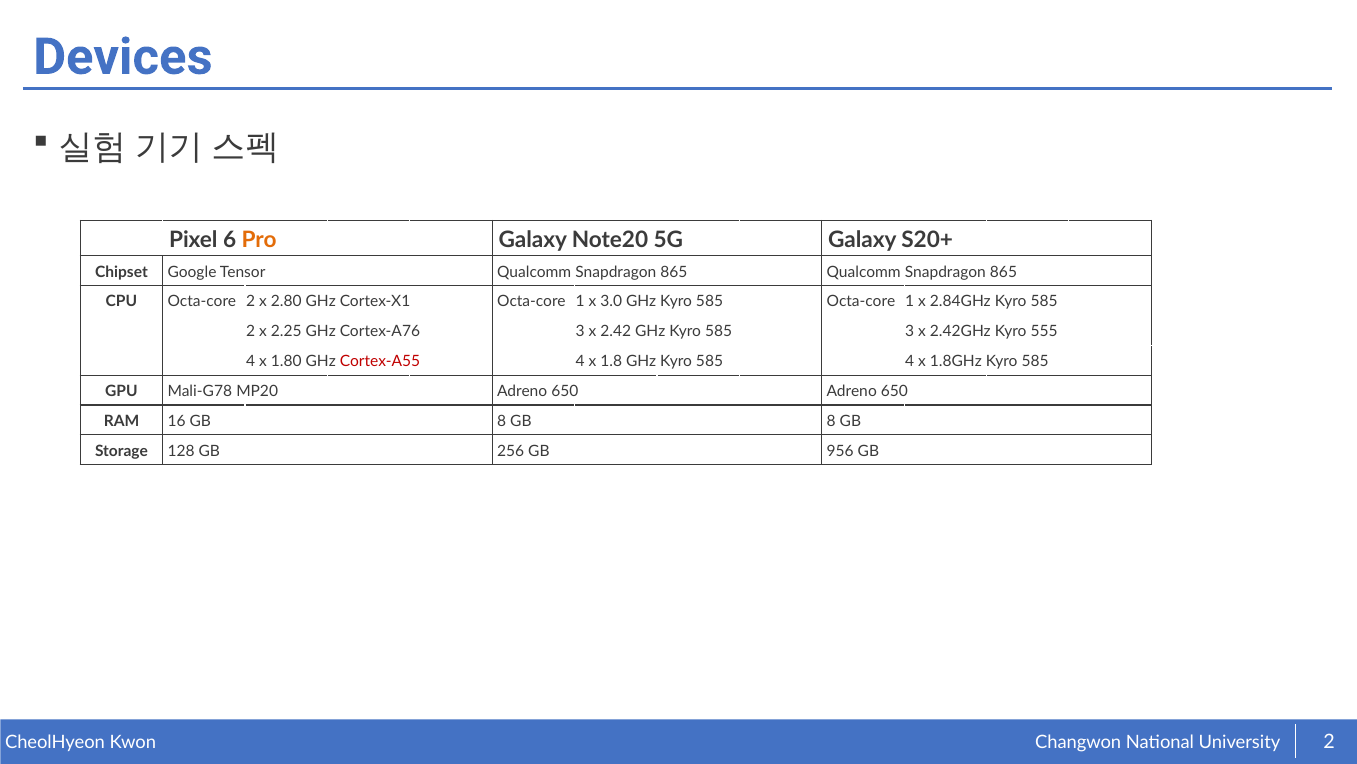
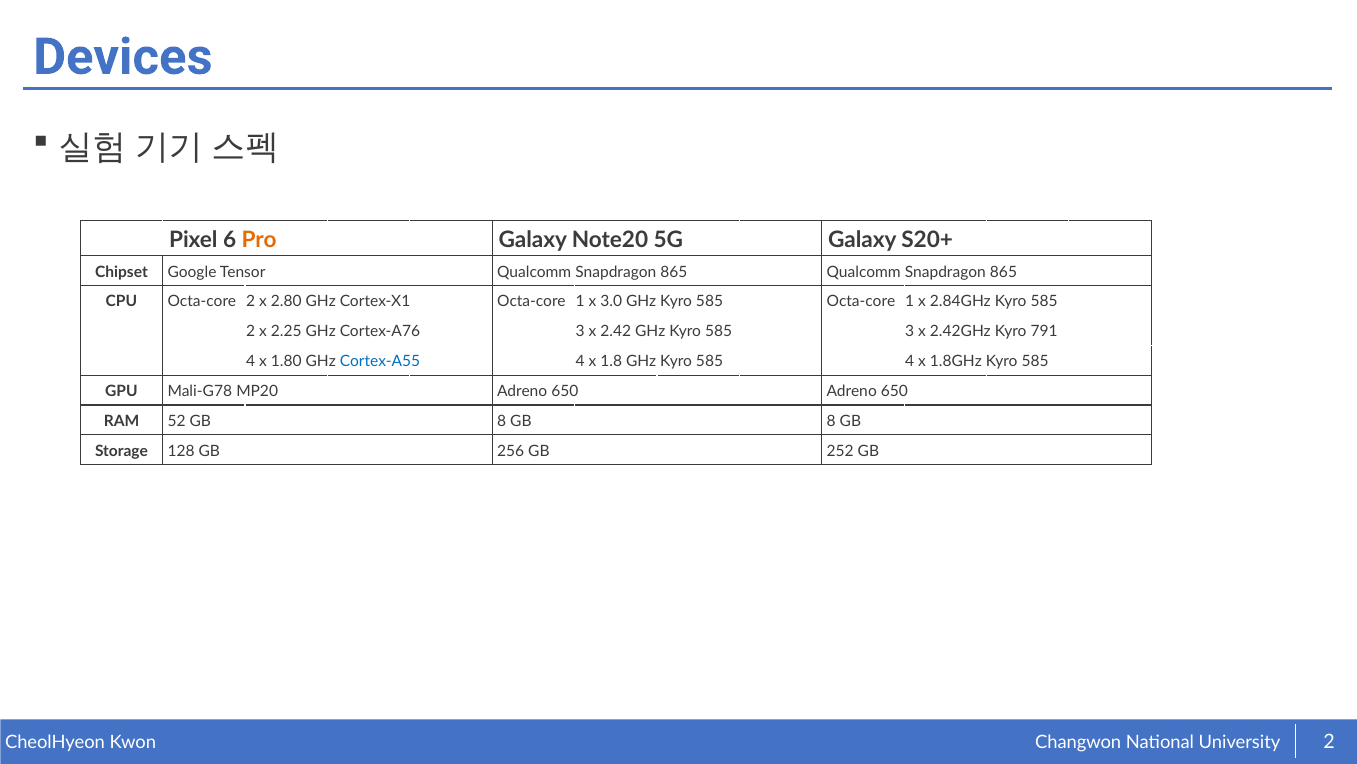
555: 555 -> 791 (1044, 331)
Cortex-A55 colour: red -> blue (380, 361)
16: 16 -> 52 (177, 421)
956: 956 -> 252 (840, 451)
